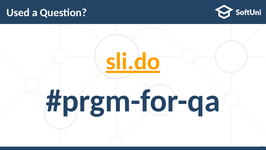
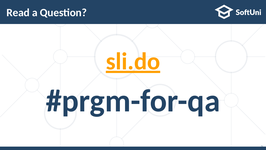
Used: Used -> Read (18, 13)
